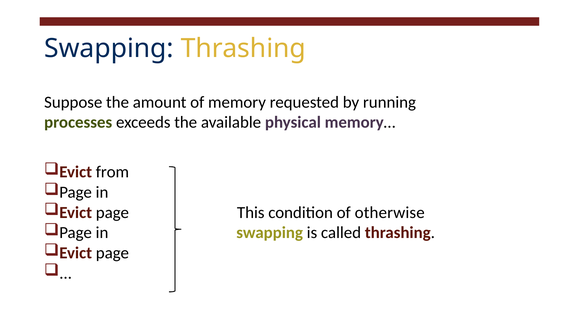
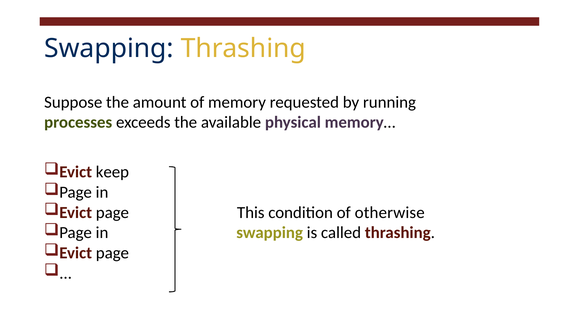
from: from -> keep (112, 172)
